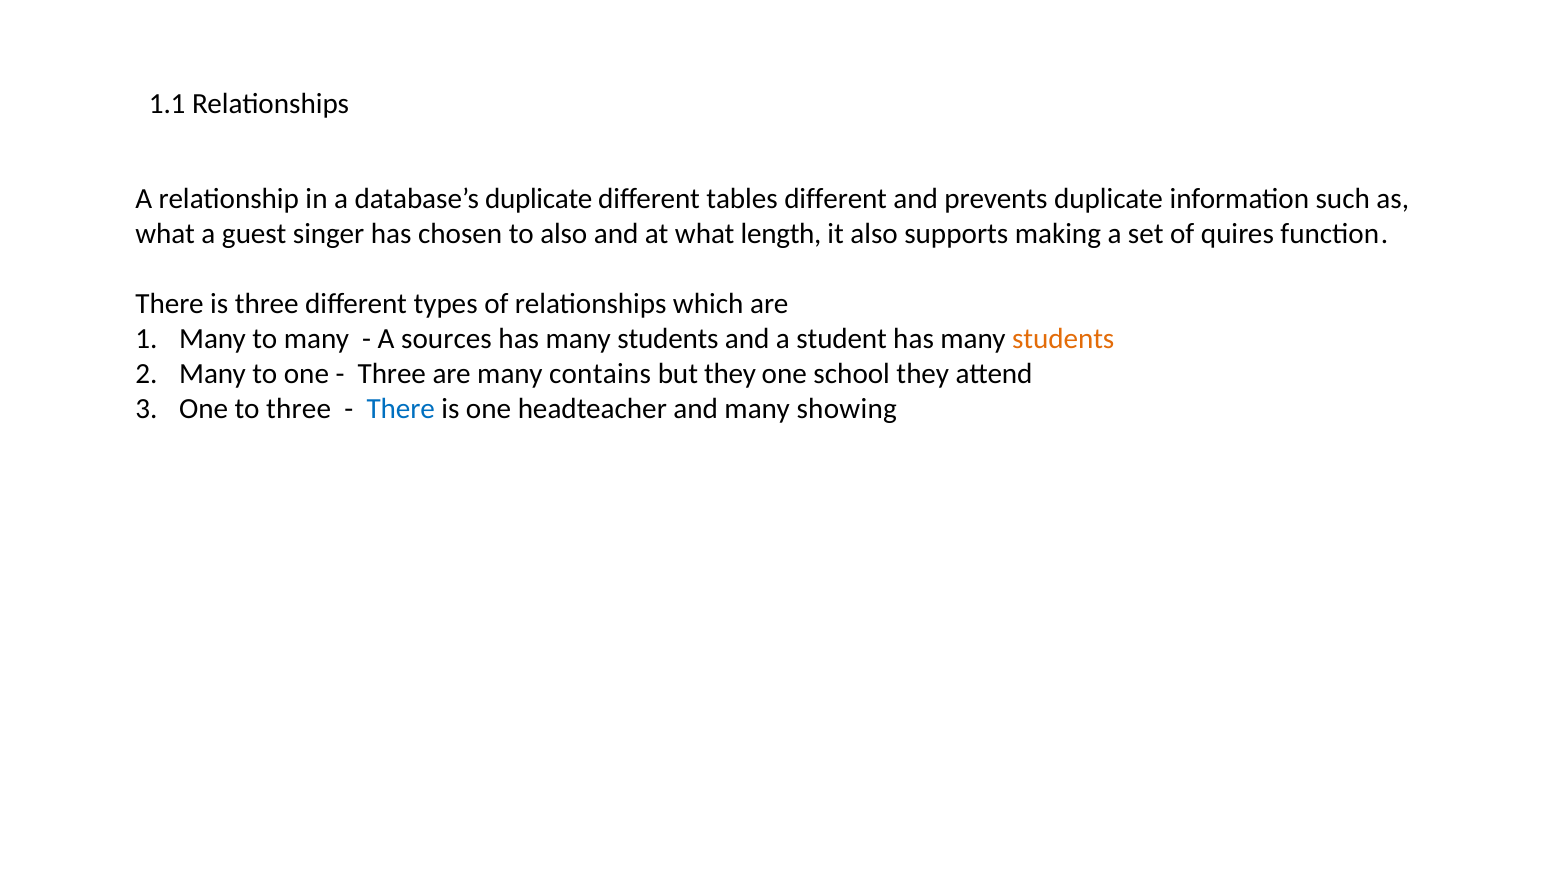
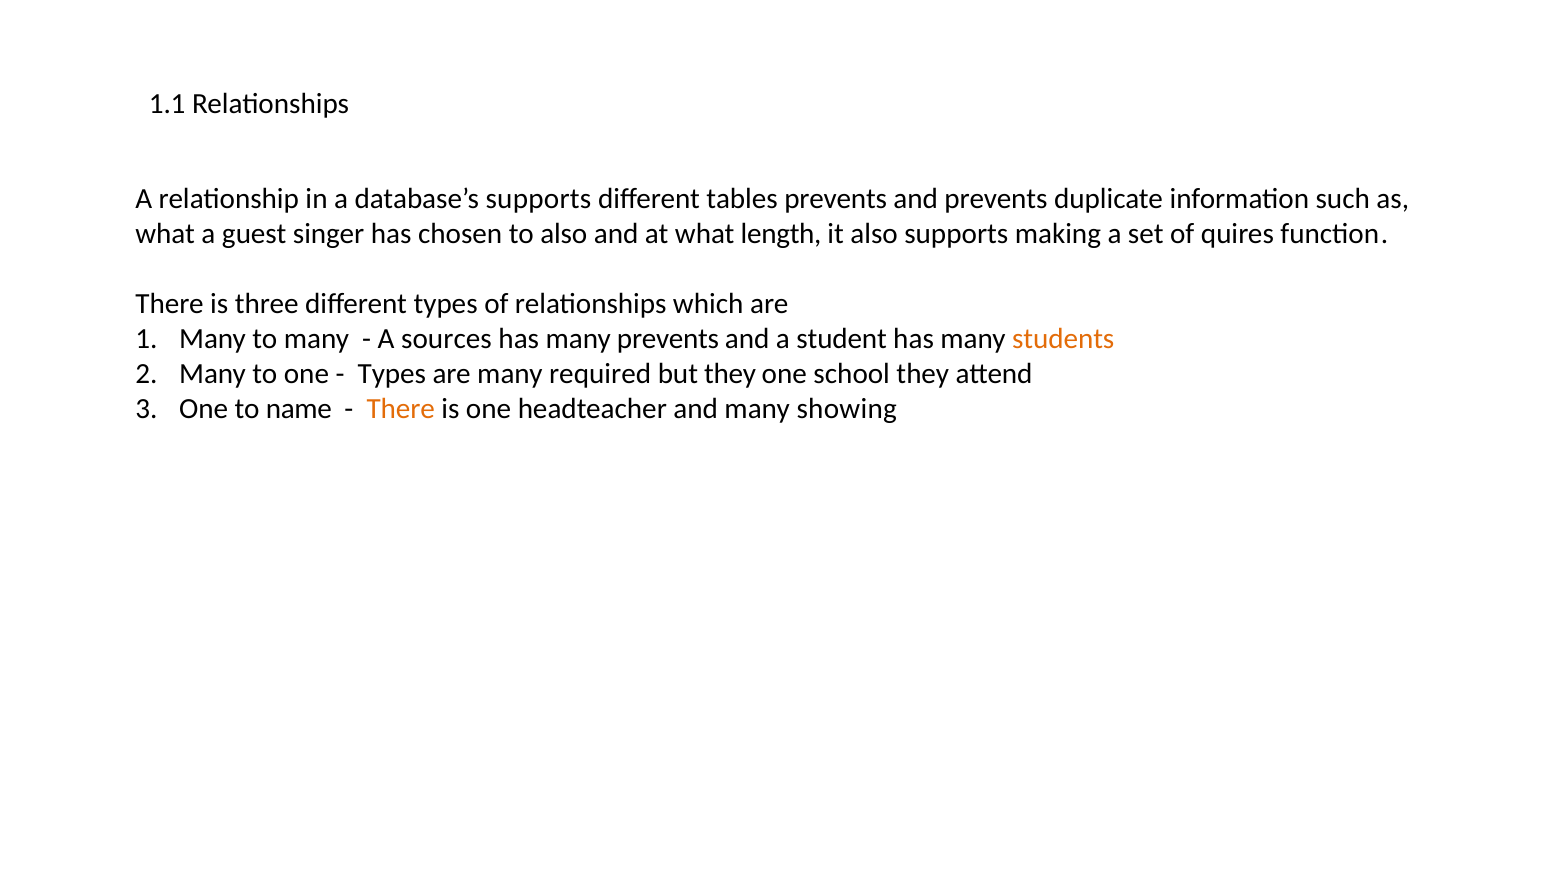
database’s duplicate: duplicate -> supports (538, 199)
tables different: different -> prevents (836, 199)
students: students -> prevents (668, 339)
Three: Three -> Types (392, 374)
contains: contains -> required (600, 374)
to three: three -> name (299, 409)
There colour: blue -> orange (401, 409)
